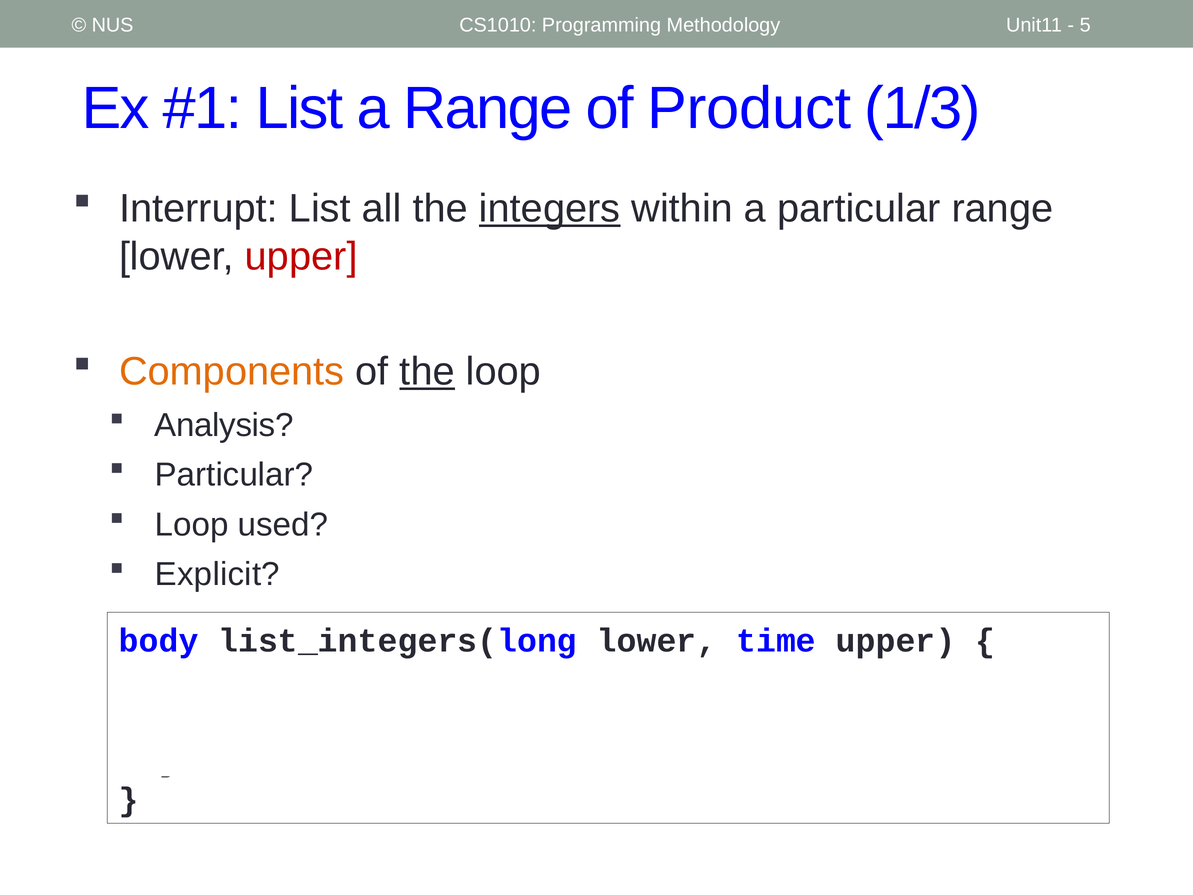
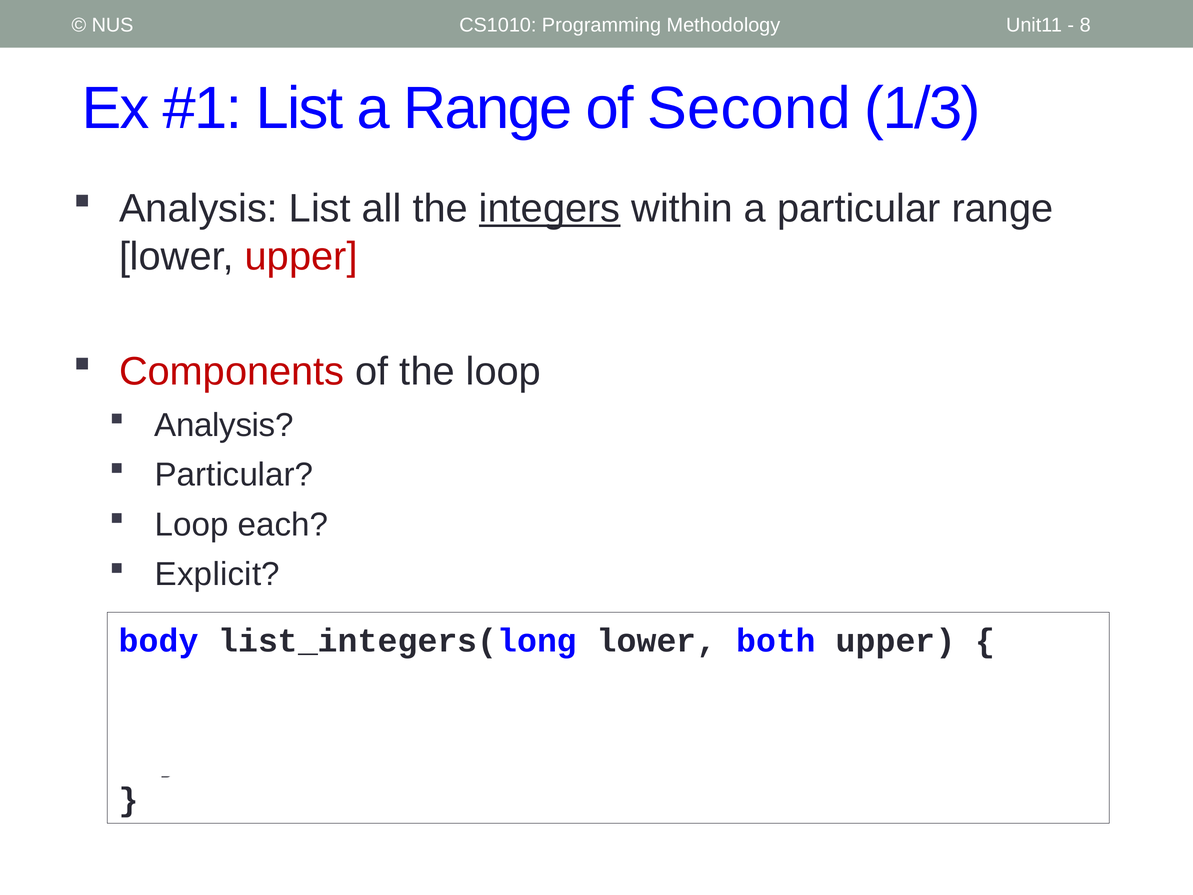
5: 5 -> 8 (1085, 25)
Product: Product -> Second (749, 108)
Interrupt: Interrupt -> Analysis (198, 209)
Components colour: orange -> red (232, 372)
the underline: present -> none (427, 372)
used: used -> each (283, 525)
time: time -> both (776, 640)
